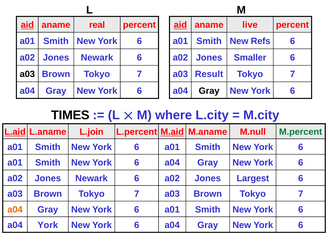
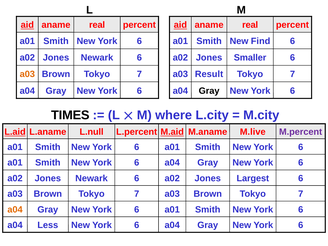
live: live -> real (250, 25)
Refs: Refs -> Find (261, 41)
a03 colour: black -> orange (27, 74)
L.join: L.join -> L.null (92, 132)
M.null: M.null -> M.live (253, 132)
M.percent colour: green -> purple (301, 132)
York: York -> Less (48, 225)
